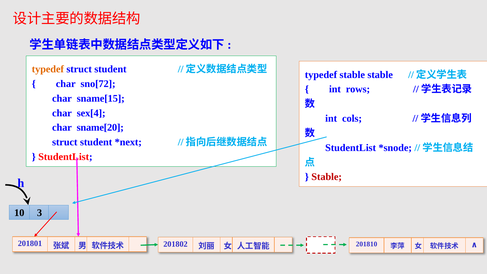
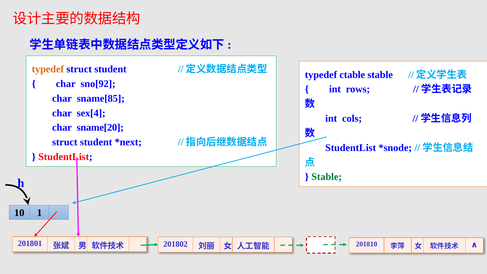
typedef stable: stable -> ctable (352, 75)
sno[72: sno[72 -> sno[92 (98, 84)
sname[15: sname[15 -> sname[85 (101, 98)
Stable colour: red -> green (327, 177)
3: 3 -> 1 (39, 213)
